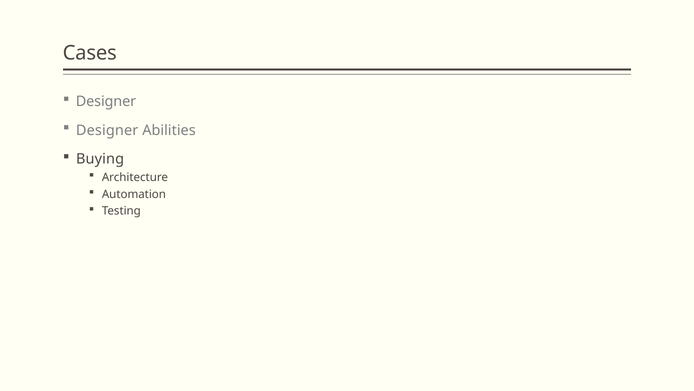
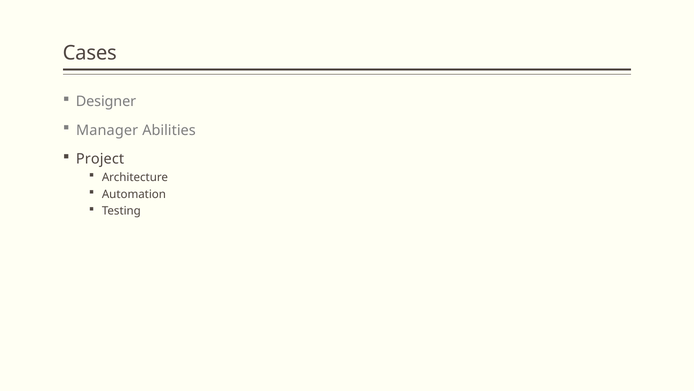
Designer: Designer -> Manager (107, 130)
Buying: Buying -> Project (100, 159)
